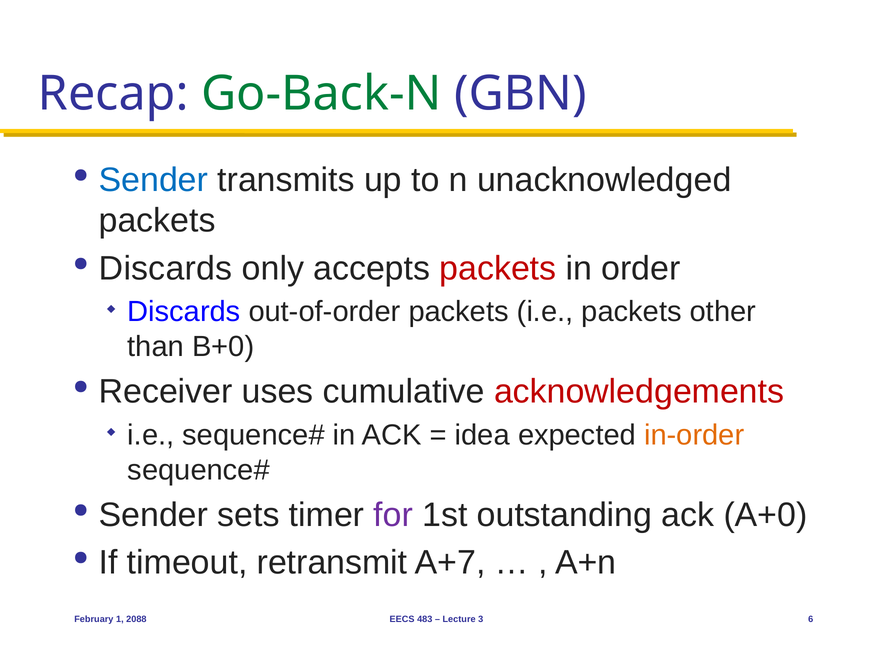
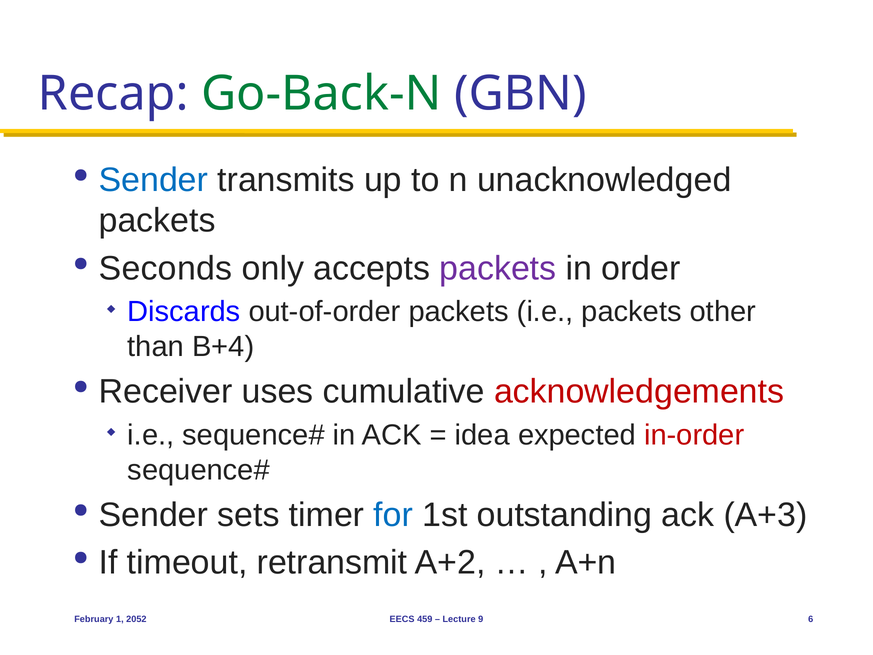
Discards: Discards -> Seconds (166, 268)
packets colour: red -> purple (498, 268)
B+0: B+0 -> B+4 (223, 347)
in-order colour: orange -> red (694, 435)
for colour: purple -> blue (393, 515)
A+0: A+0 -> A+3 (765, 515)
A+7: A+7 -> A+2 (450, 562)
2088: 2088 -> 2052 (136, 619)
483: 483 -> 459 (425, 619)
3: 3 -> 9 (481, 619)
